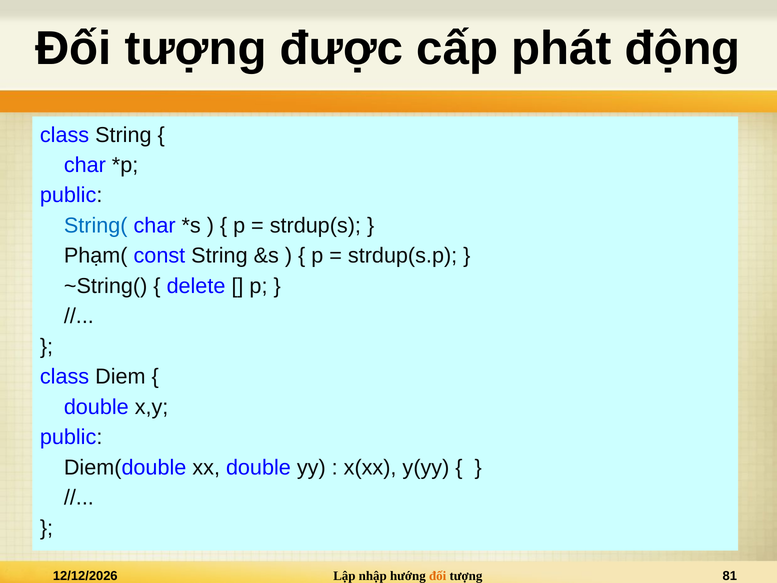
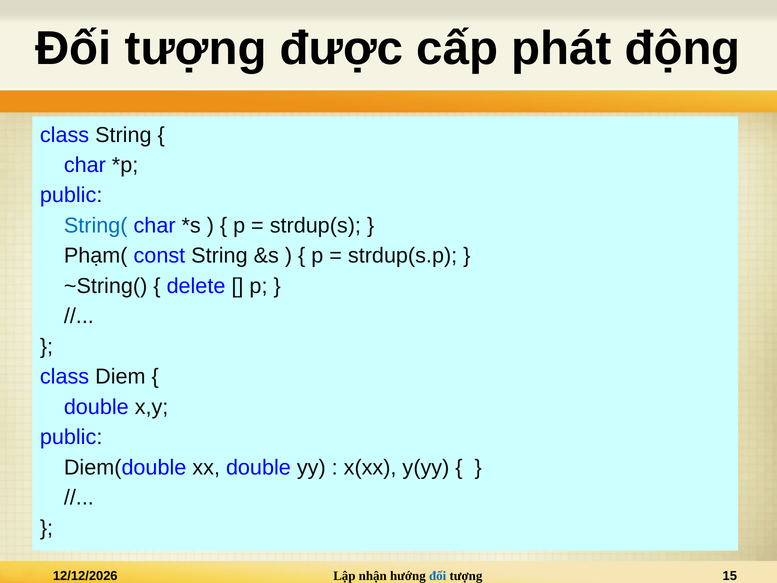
nhập: nhập -> nhận (373, 576)
đối colour: orange -> blue (438, 576)
81: 81 -> 15 (730, 576)
